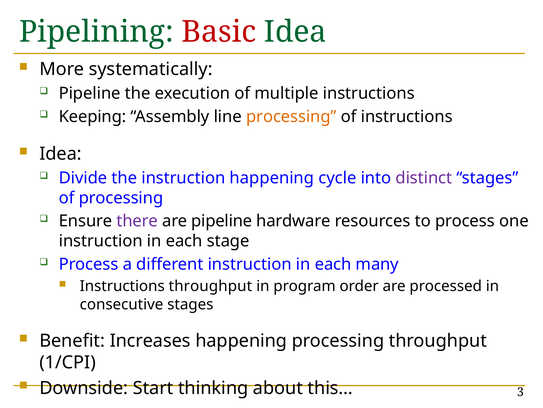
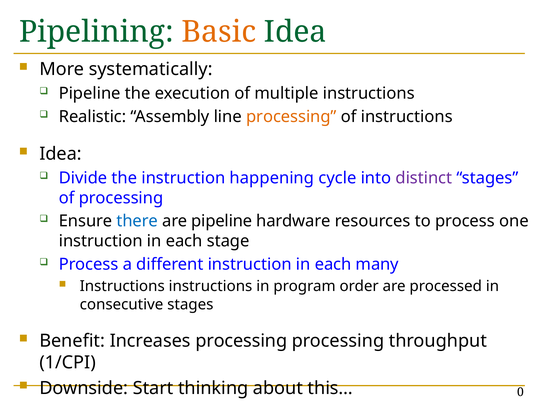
Basic colour: red -> orange (219, 32)
Keeping: Keeping -> Realistic (93, 116)
there colour: purple -> blue (137, 221)
Instructions throughput: throughput -> instructions (210, 286)
Increases happening: happening -> processing (241, 340)
3: 3 -> 0 (520, 391)
